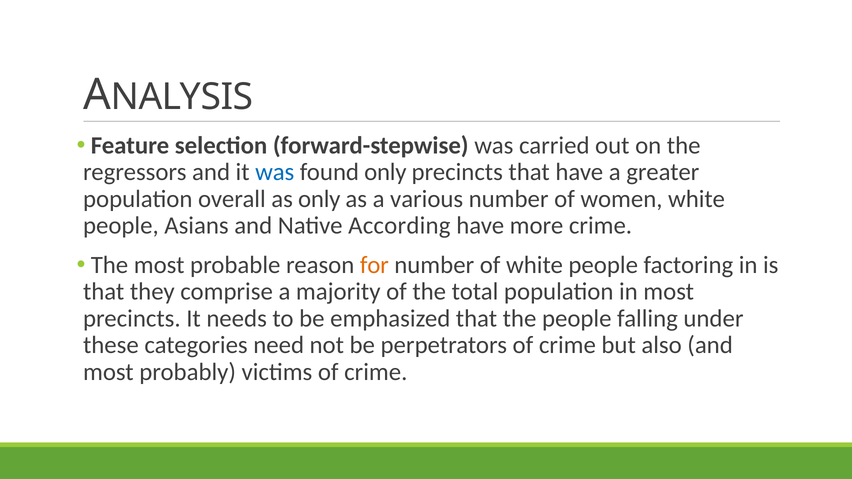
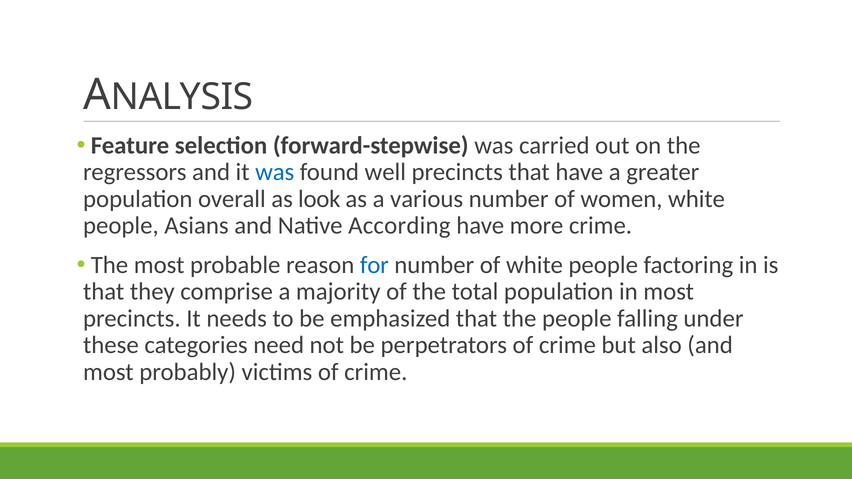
found only: only -> well (385, 172)
as only: only -> look (319, 199)
for colour: orange -> blue (374, 265)
